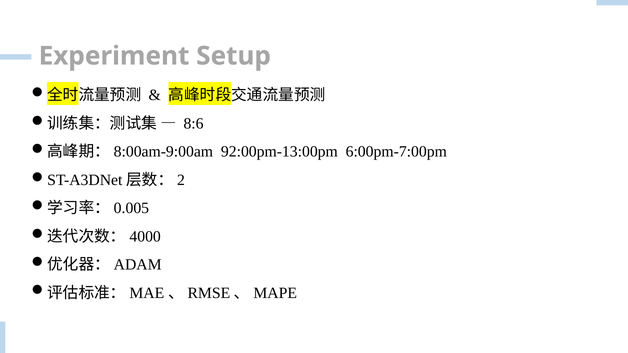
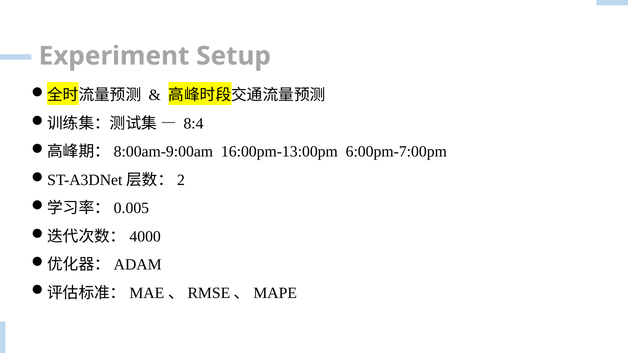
8:6: 8:6 -> 8:4 (194, 124)
92:00pm-13:00pm: 92:00pm-13:00pm -> 16:00pm-13:00pm (279, 152)
